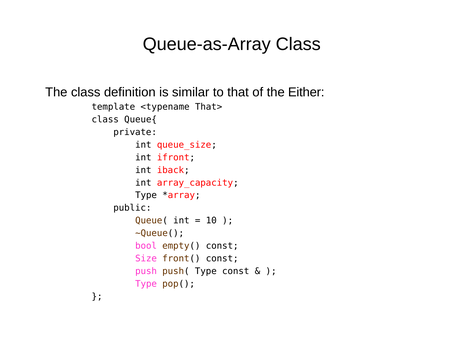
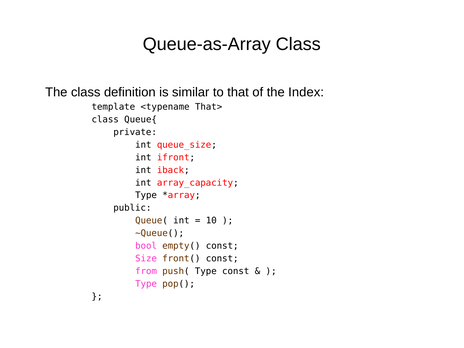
Either: Either -> Index (306, 92)
push: push -> from (146, 271)
